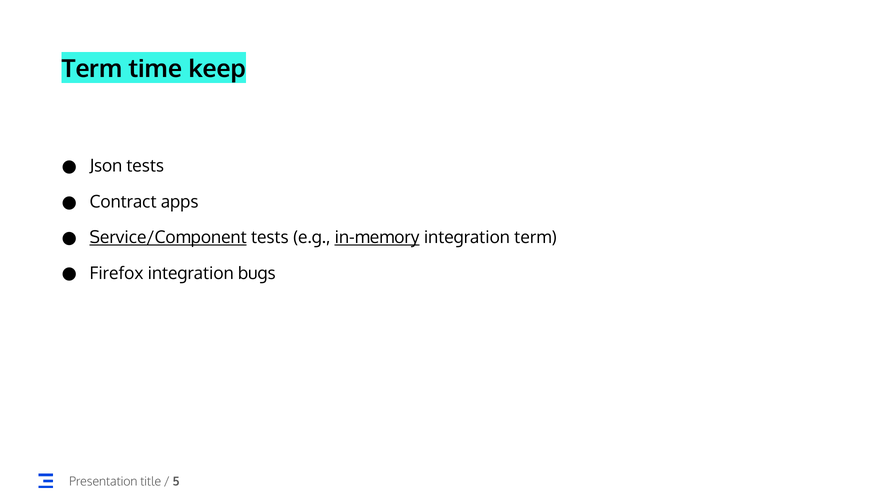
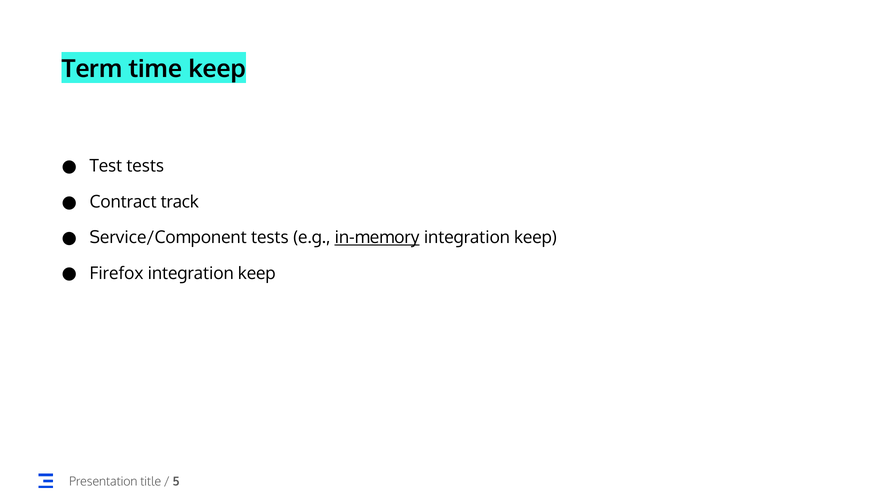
Json: Json -> Test (106, 166)
apps: apps -> track (180, 202)
Service/Component underline: present -> none (168, 238)
term: term -> keep (536, 238)
bugs: bugs -> keep (257, 273)
